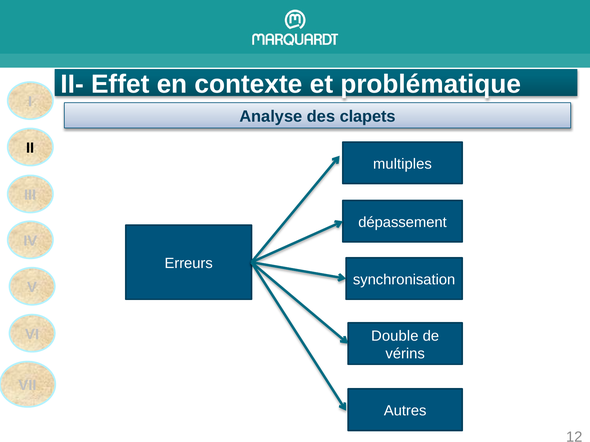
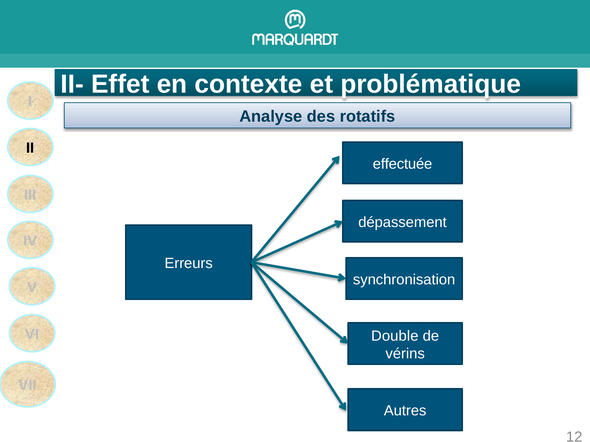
clapets: clapets -> rotatifs (368, 117)
multiples: multiples -> effectuée (403, 164)
